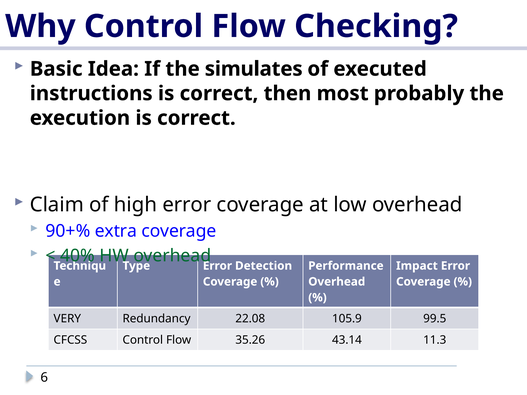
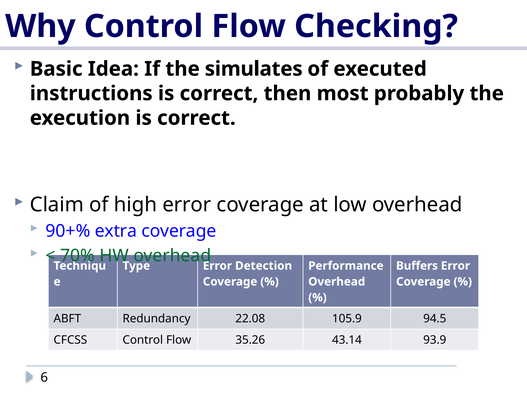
40%: 40% -> 70% (78, 256)
Impact: Impact -> Buffers (417, 266)
VERY: VERY -> ABFT (67, 319)
99.5: 99.5 -> 94.5 (435, 319)
11.3: 11.3 -> 93.9 (435, 340)
